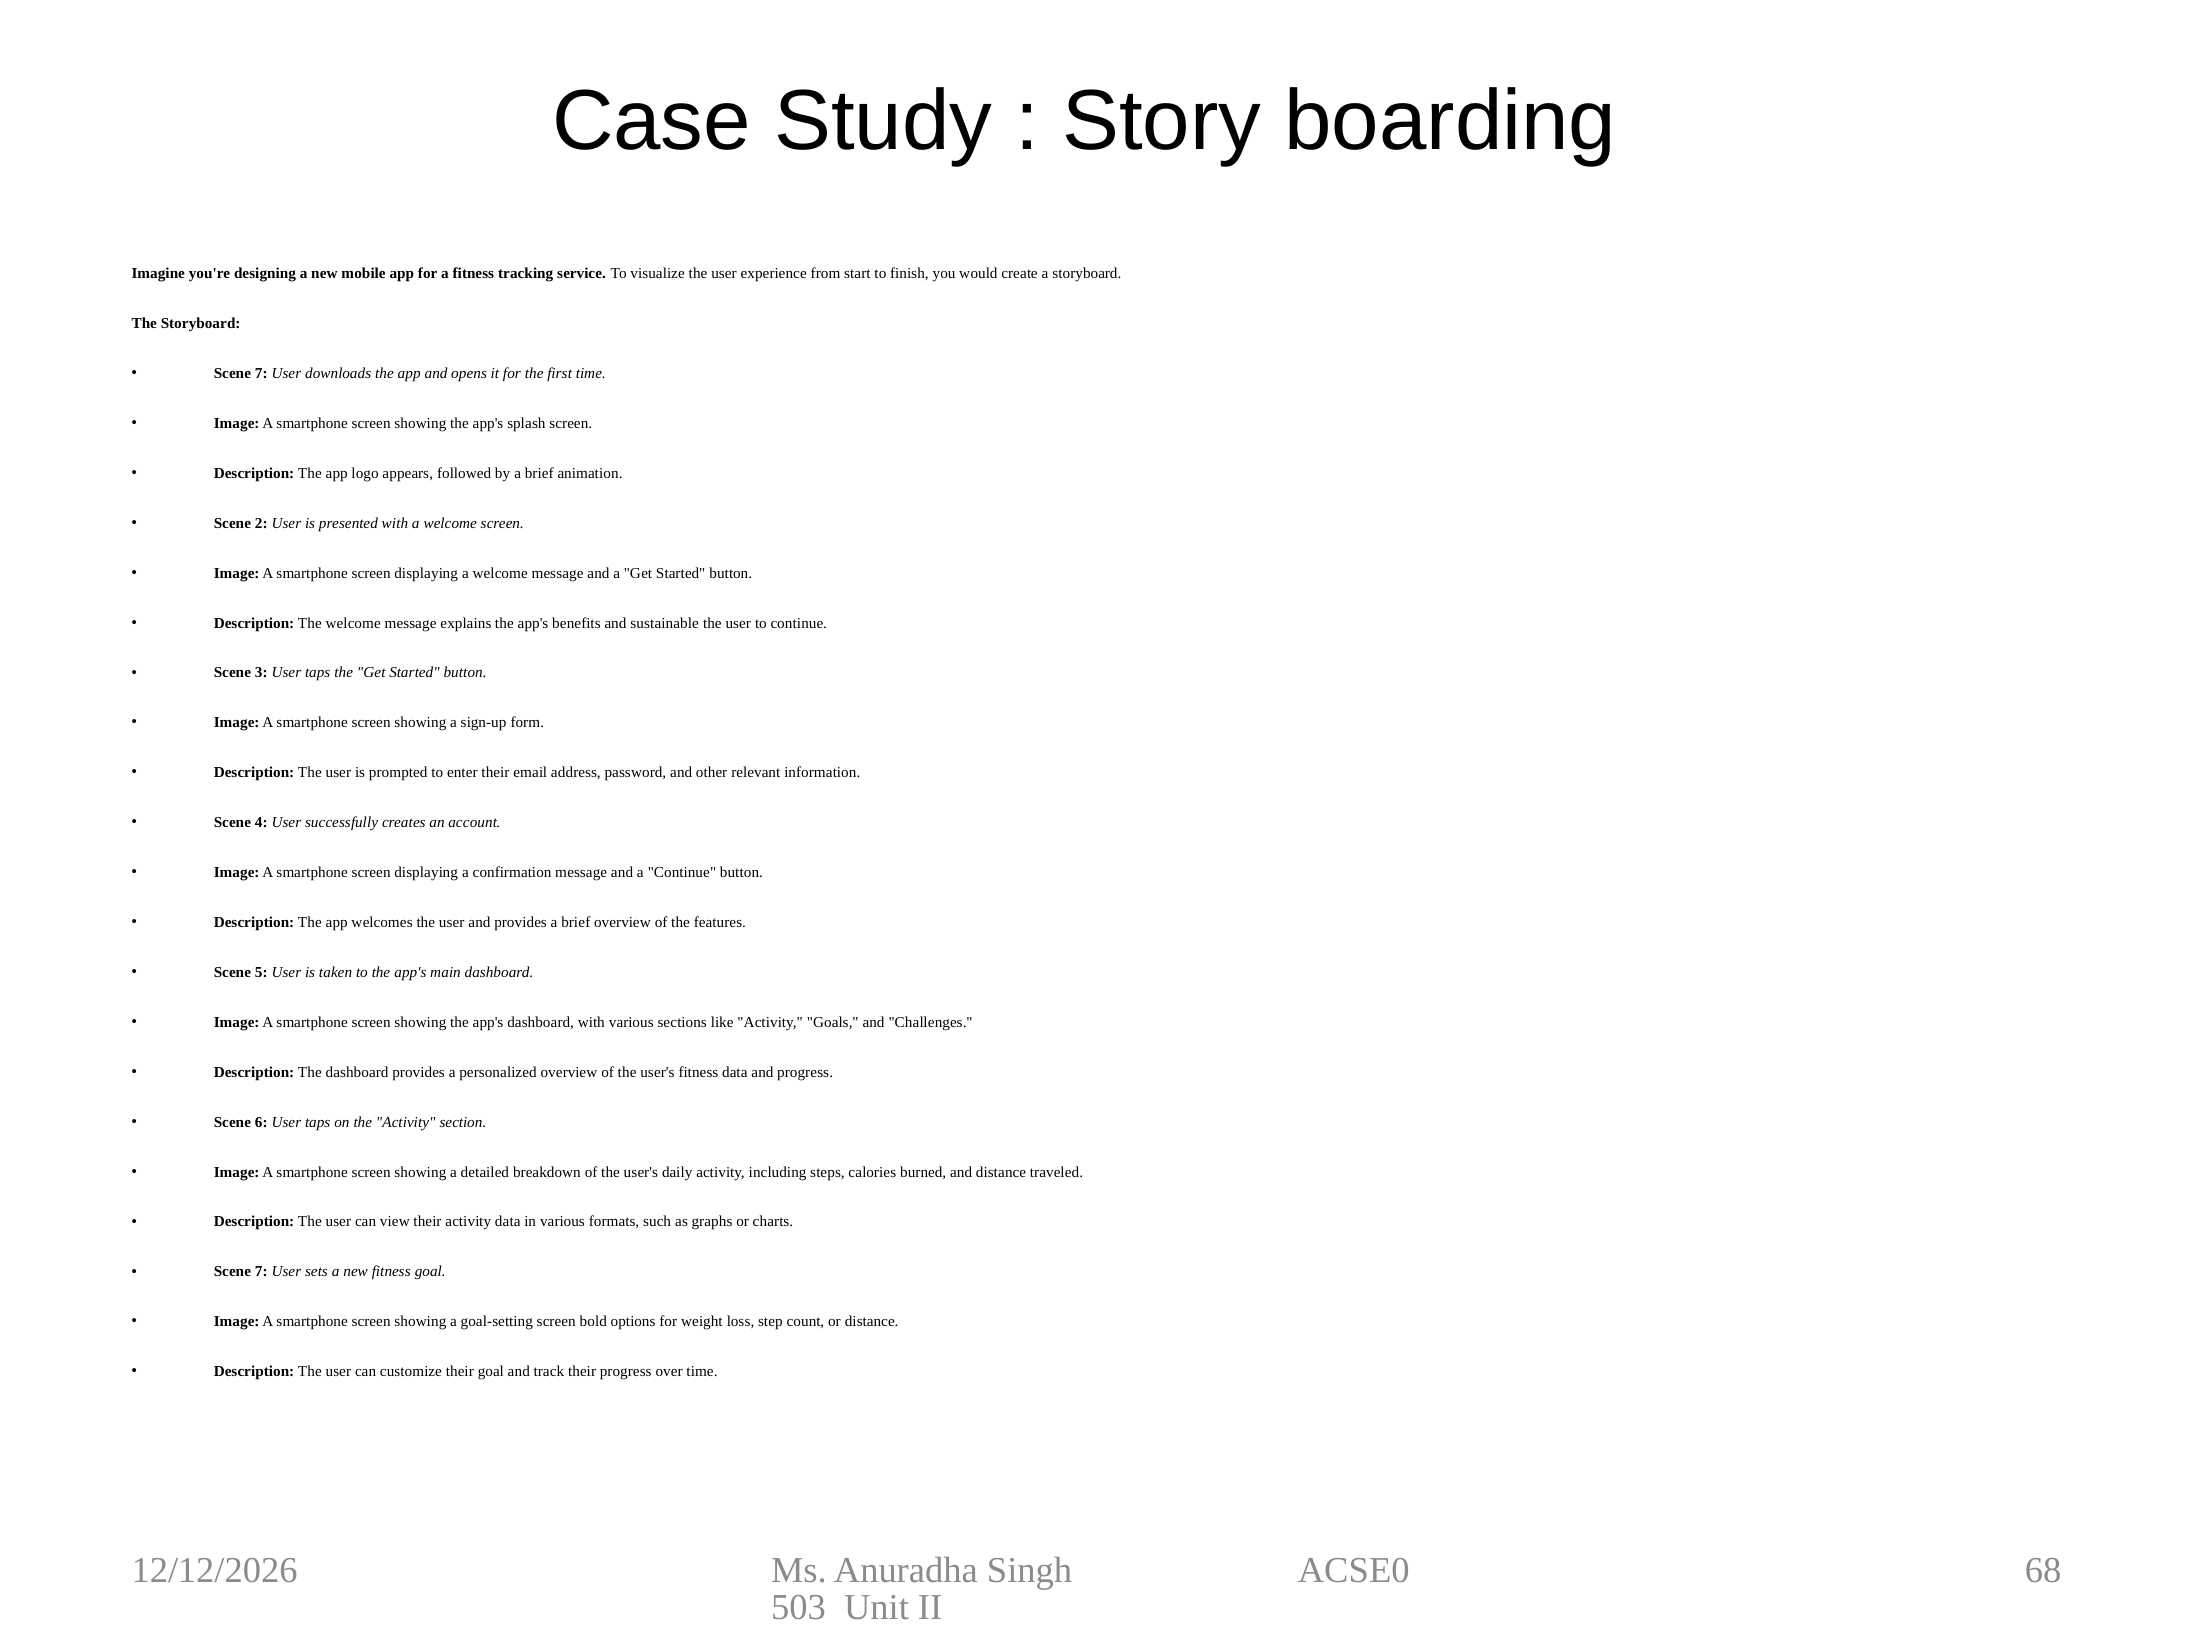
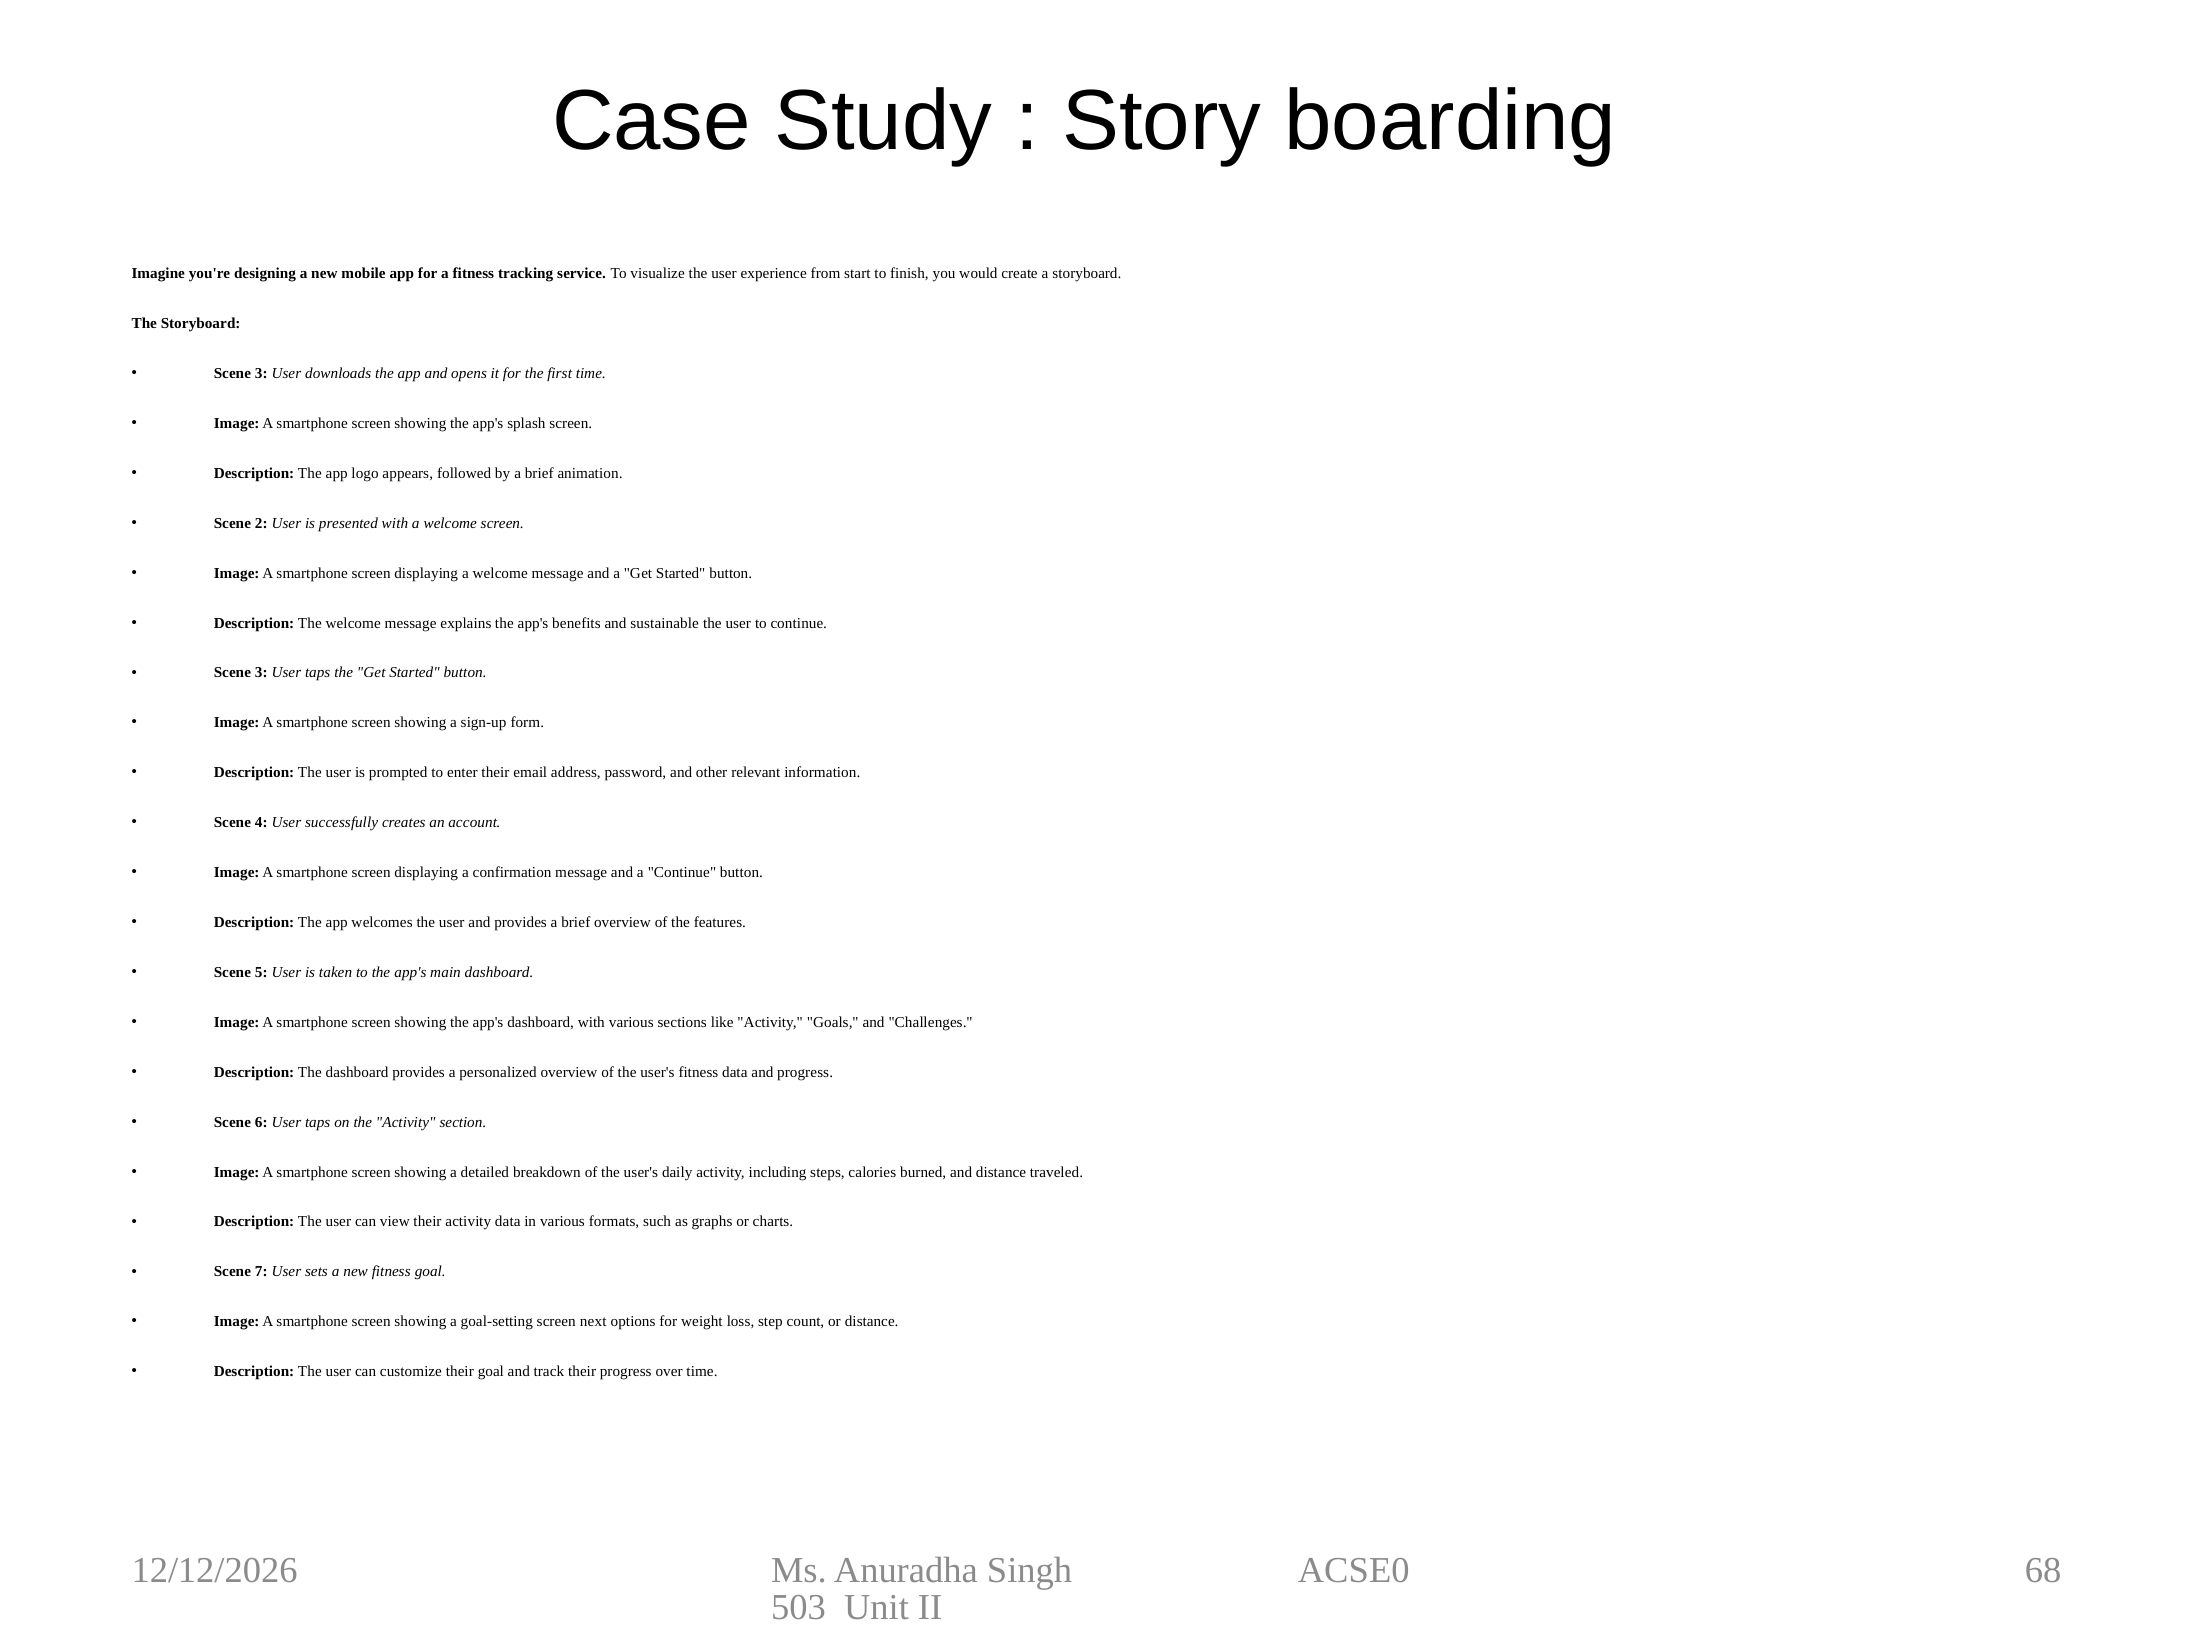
7: 7 -> 3 (261, 373)
bold: bold -> next (593, 1322)
